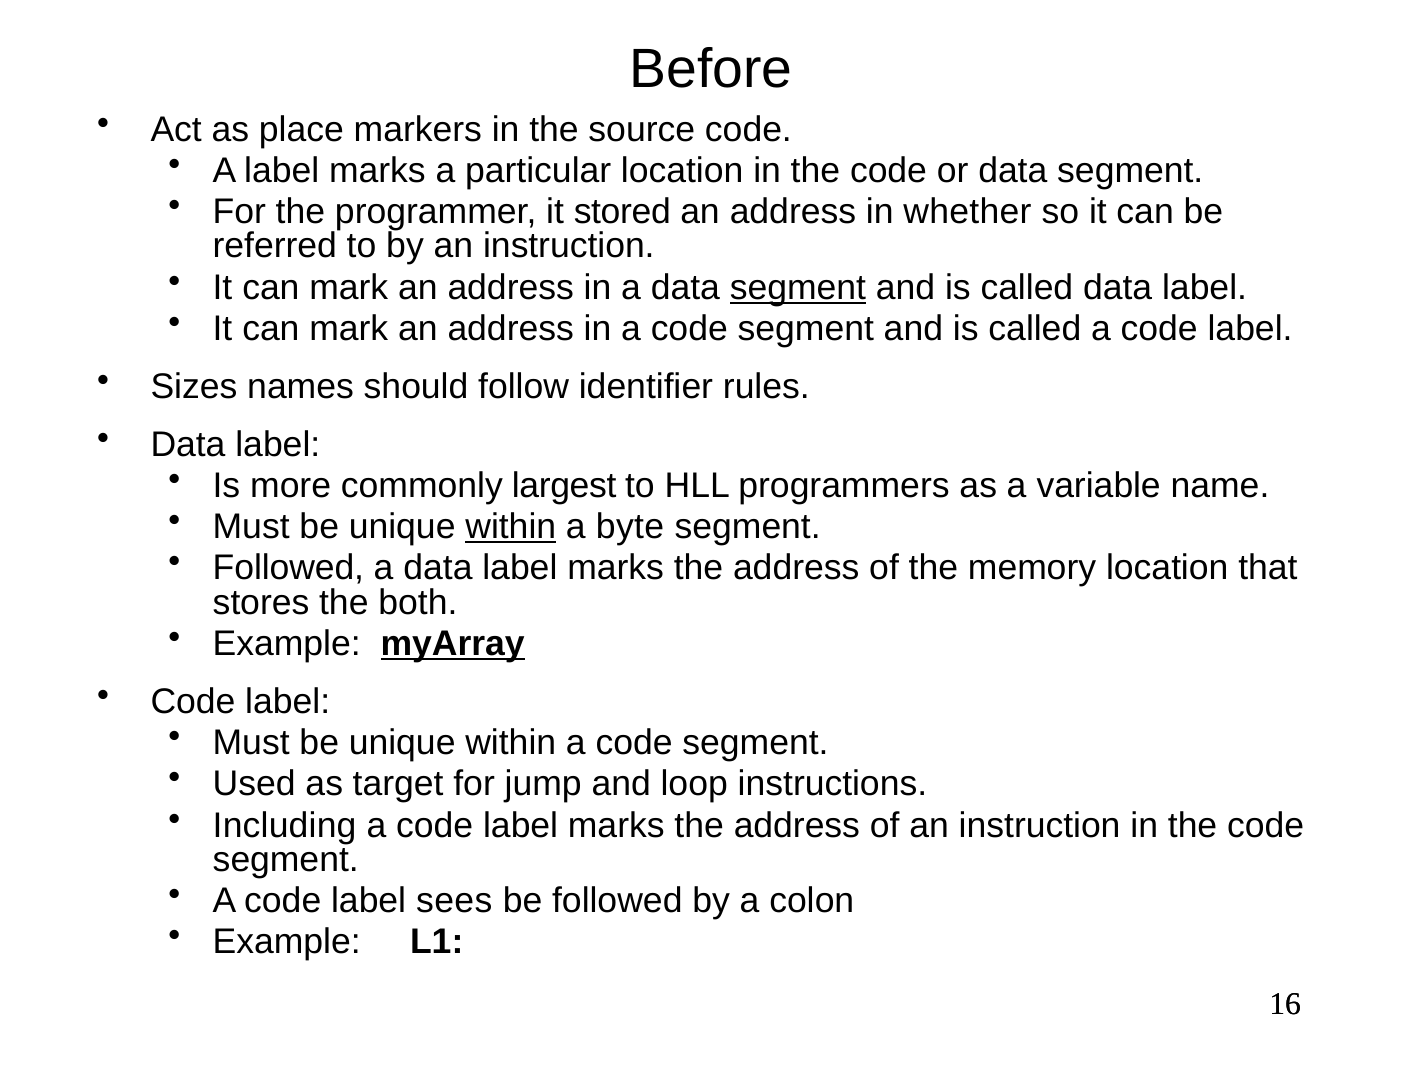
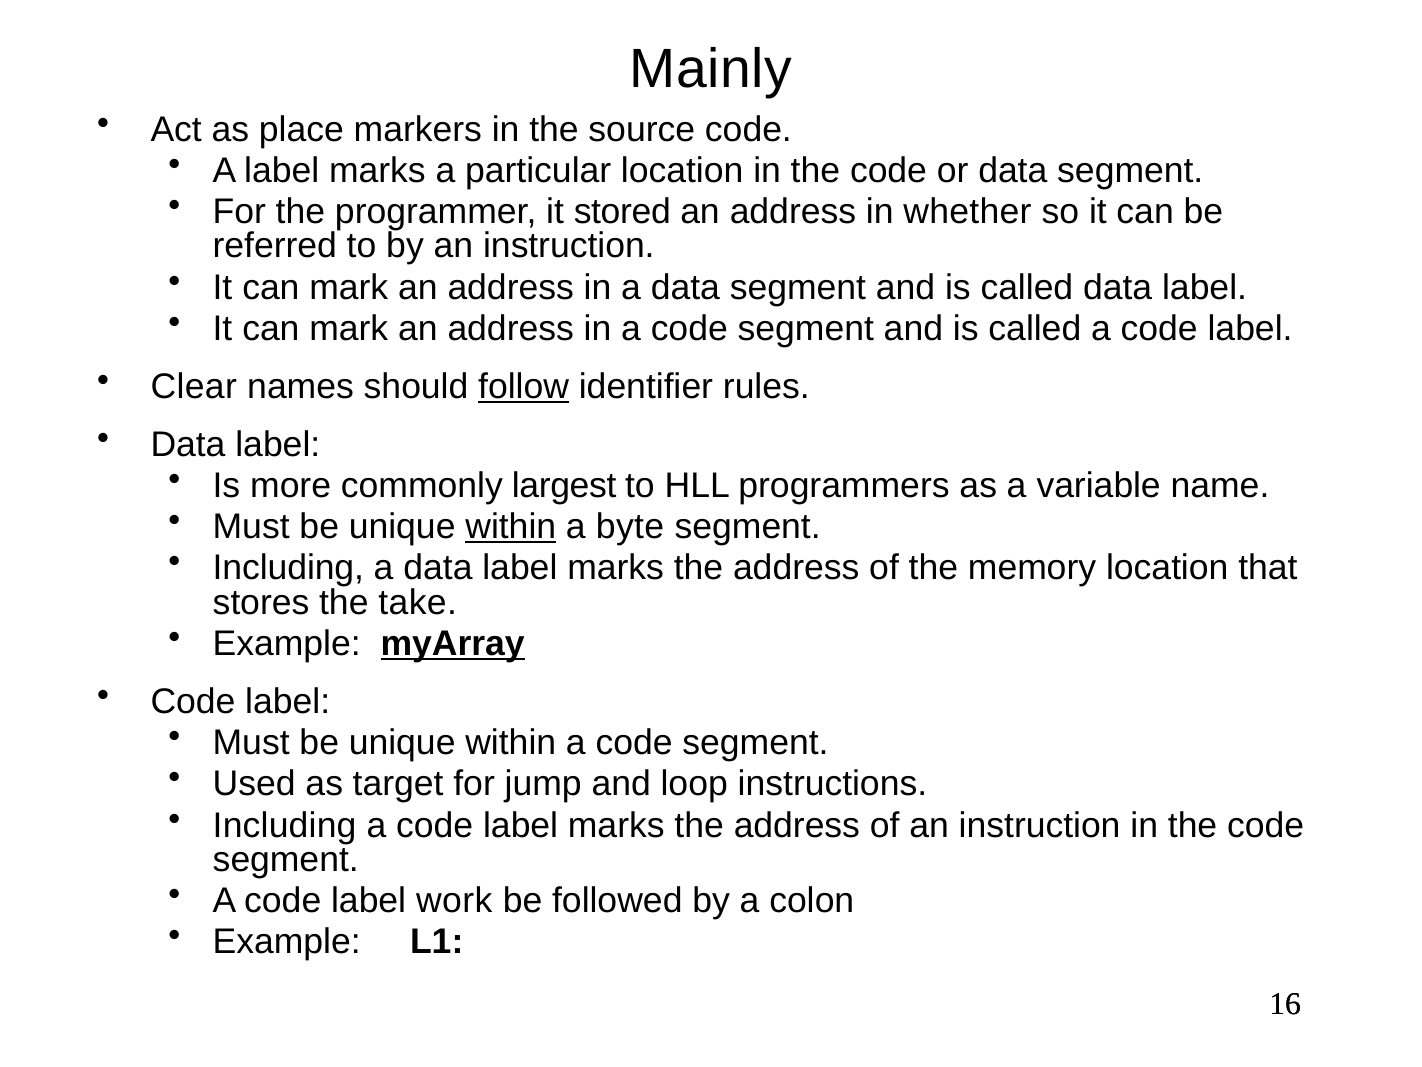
Before: Before -> Mainly (711, 69)
segment underline: present -> none (798, 287)
Sizes: Sizes -> Clear (194, 386)
follow underline: none -> present (524, 386)
Followed: Followed -> Including (288, 568)
both: both -> take (418, 602)
sees: sees -> work (454, 900)
